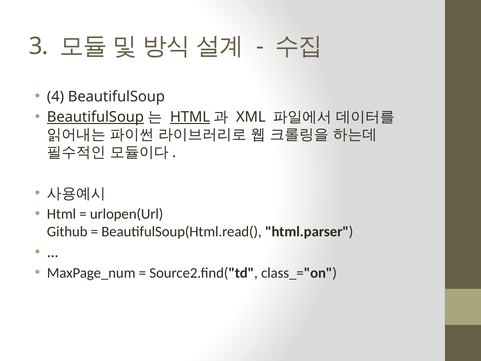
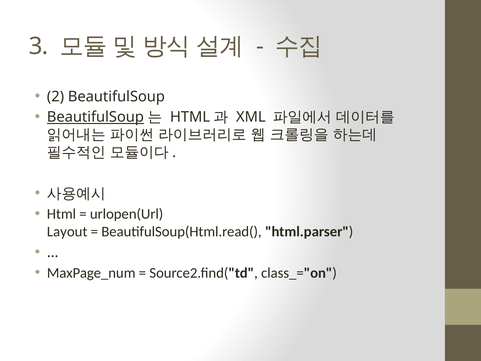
4: 4 -> 2 (55, 96)
HTML underline: present -> none (190, 117)
Github: Github -> Layout (67, 232)
